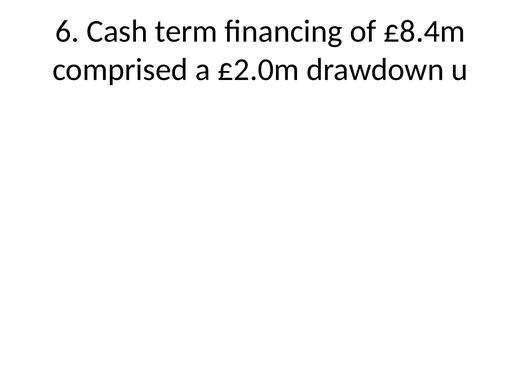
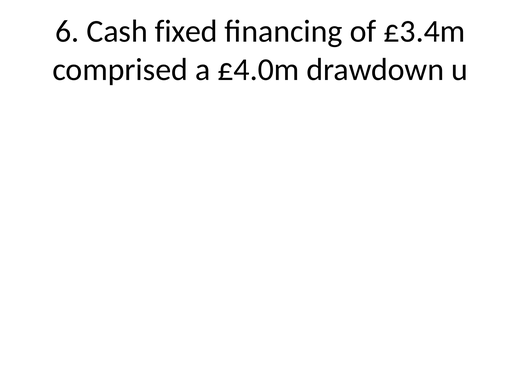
term: term -> fixed (186, 31)
£8.4m: £8.4m -> £3.4m (424, 31)
£2.0m: £2.0m -> £4.0m (258, 70)
